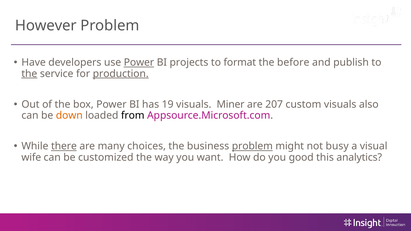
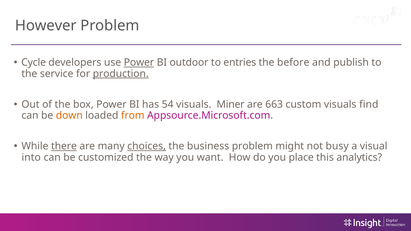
Have: Have -> Cycle (34, 63)
projects: projects -> outdoor (189, 63)
format: format -> entries (240, 63)
the underline: present -> none (29, 74)
19: 19 -> 54 (168, 104)
207: 207 -> 663 (274, 104)
also: also -> find (369, 104)
from colour: black -> orange (133, 116)
choices underline: none -> present (147, 146)
problem underline: present -> none (252, 146)
wife: wife -> into (31, 157)
good: good -> place (301, 157)
